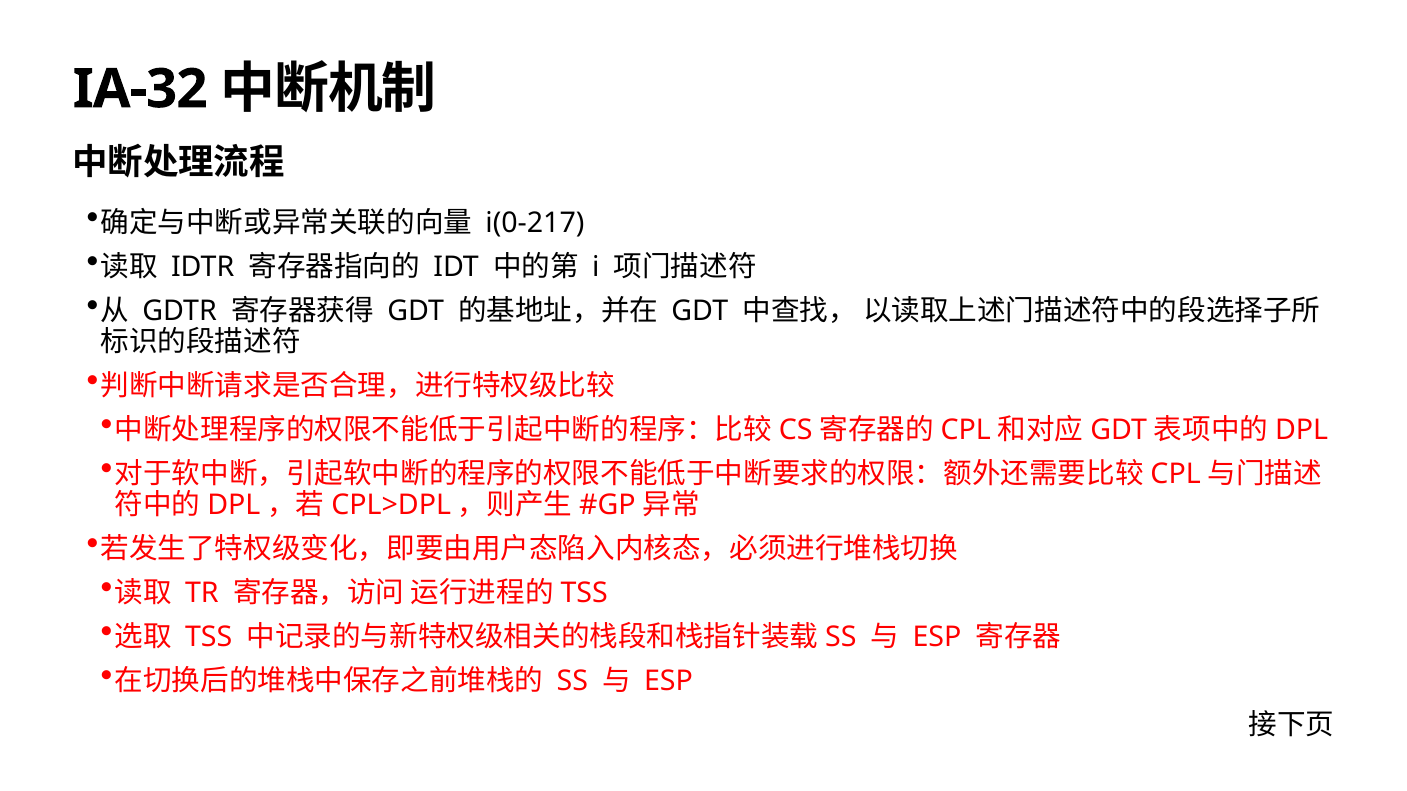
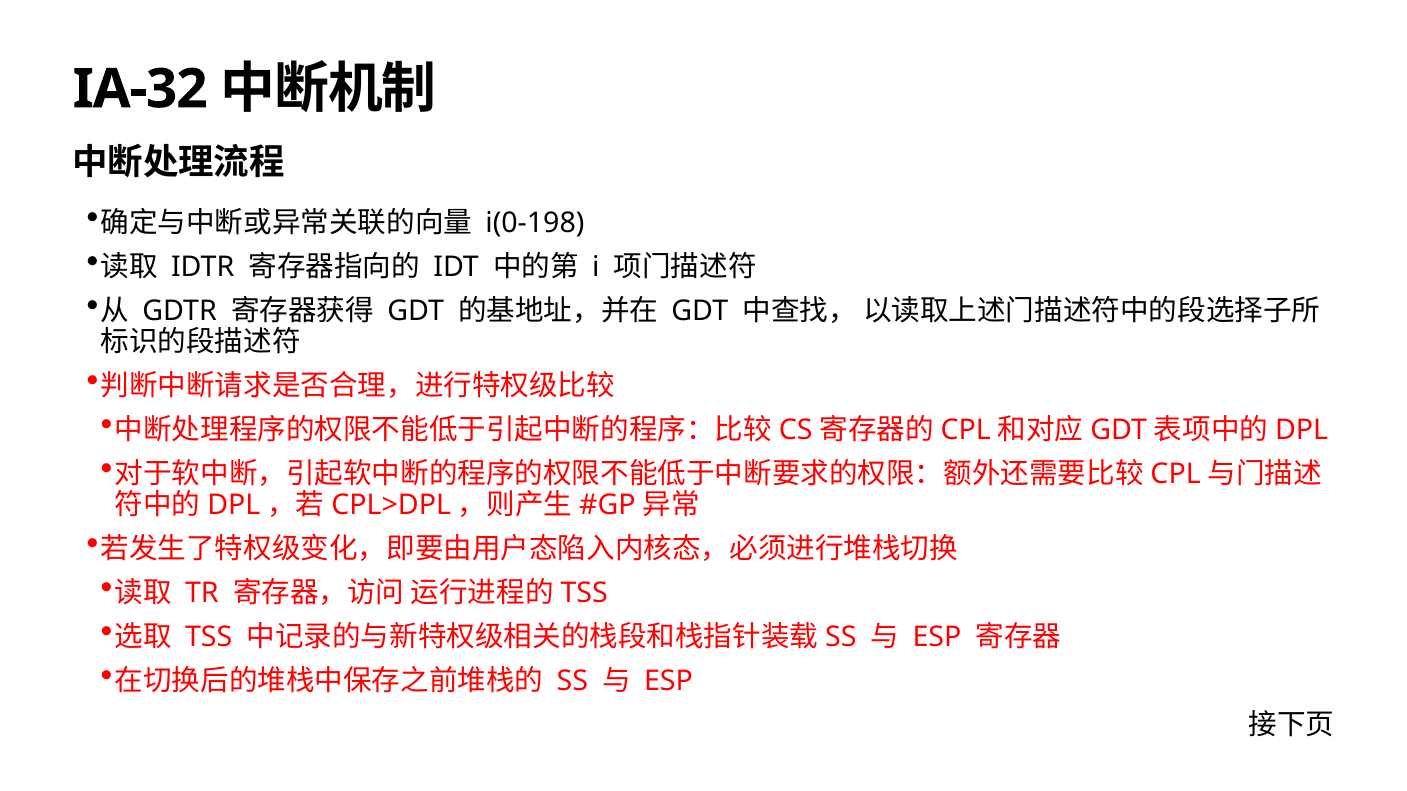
i(0-217: i(0-217 -> i(0-198 (535, 223)
